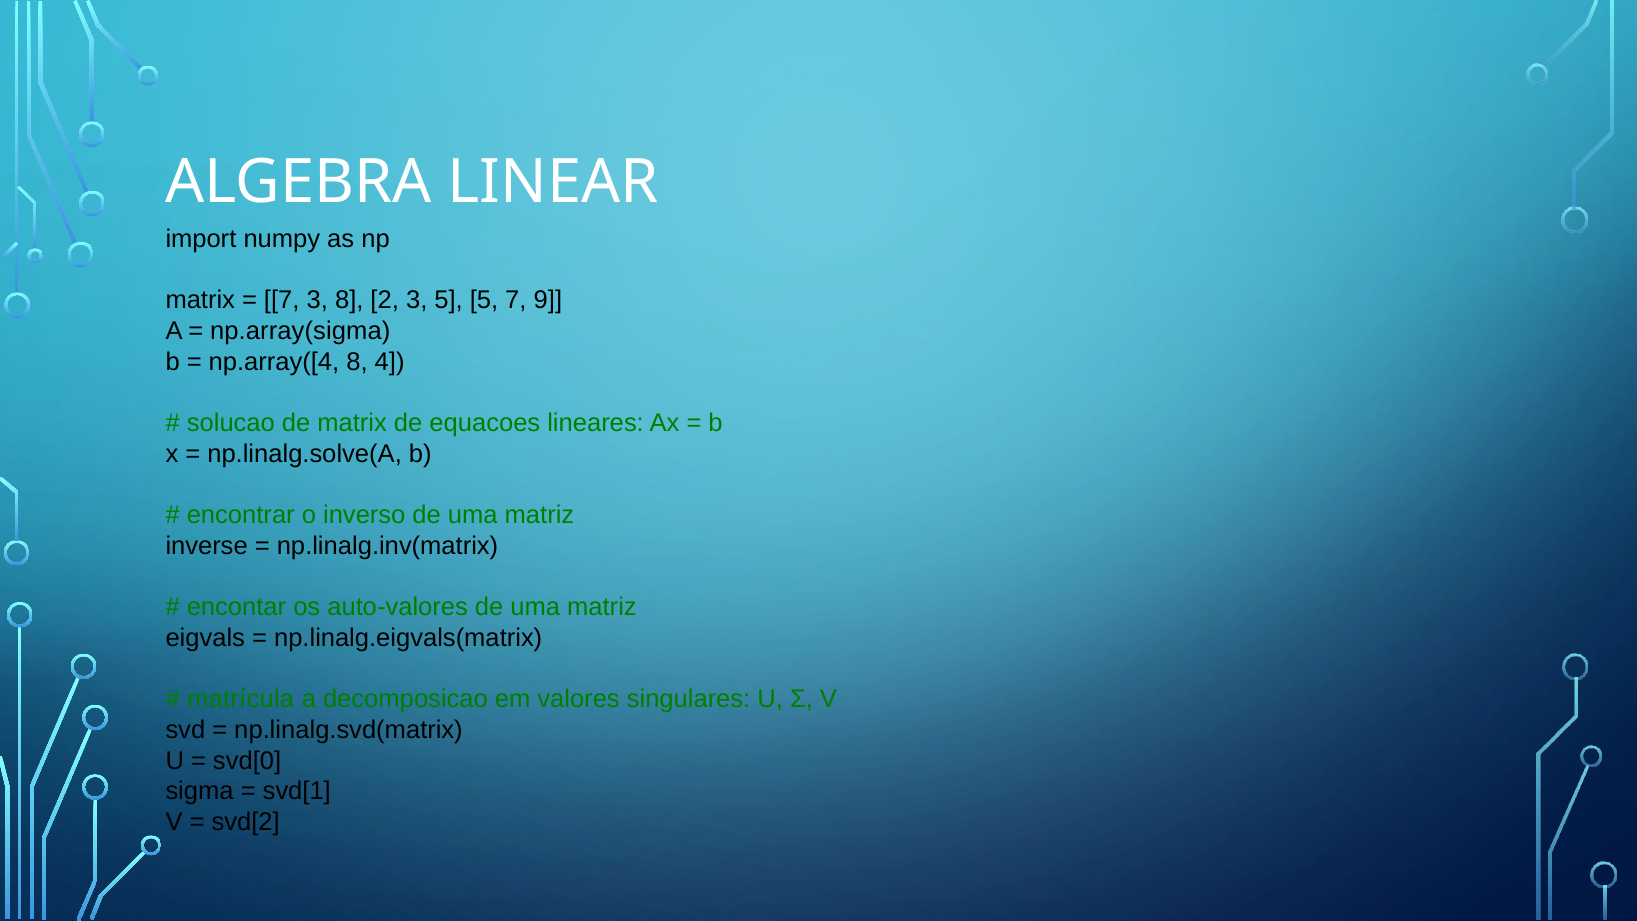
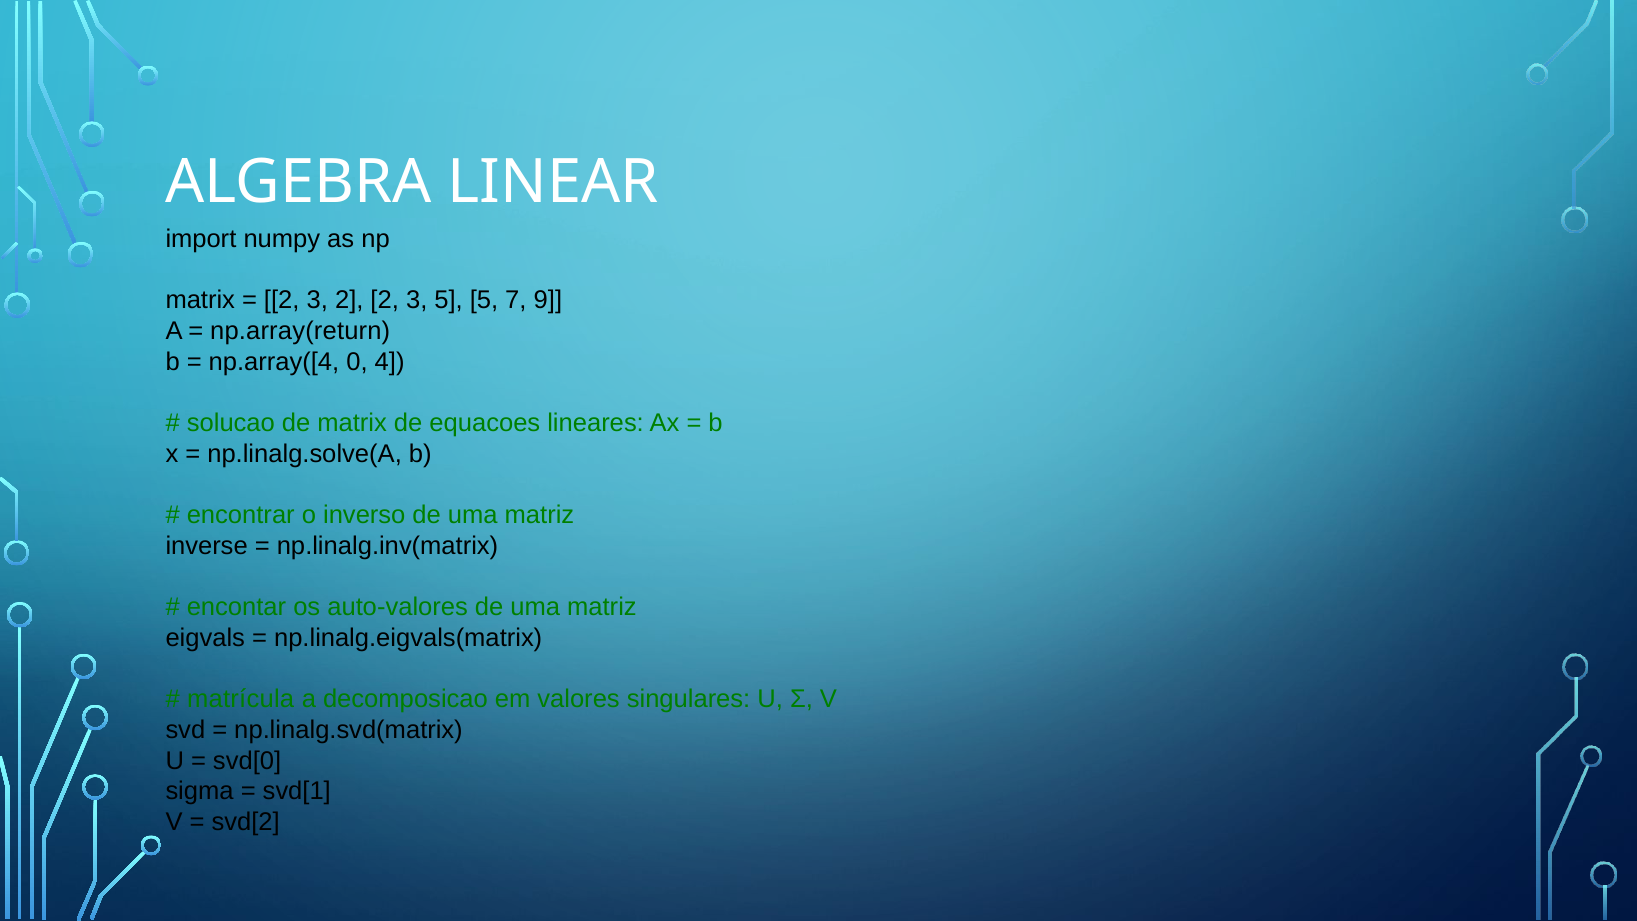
7: 7 -> 2 (282, 300)
3 8: 8 -> 2 (349, 300)
np.array(sigma: np.array(sigma -> np.array(return (300, 331)
np.array([4 8: 8 -> 0 (357, 362)
